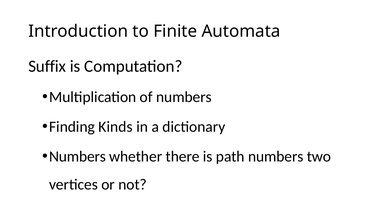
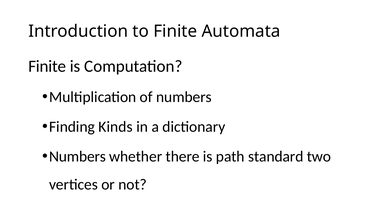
Suffix: Suffix -> Finite (47, 66)
path numbers: numbers -> standard (276, 156)
